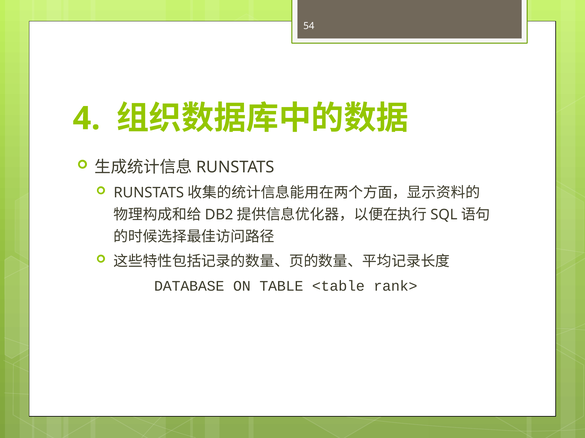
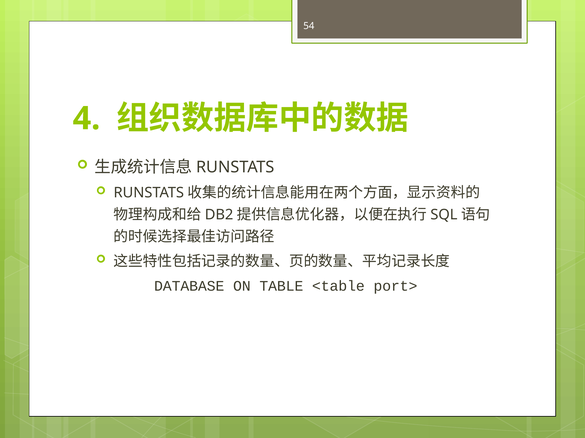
rank>: rank> -> port> (395, 287)
